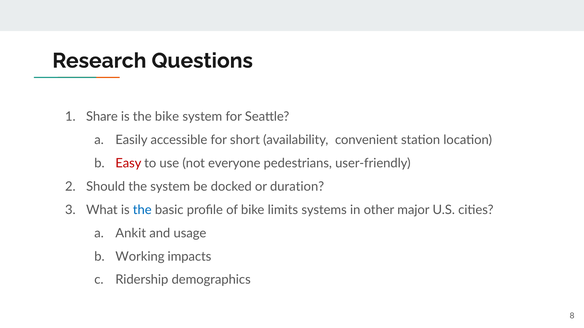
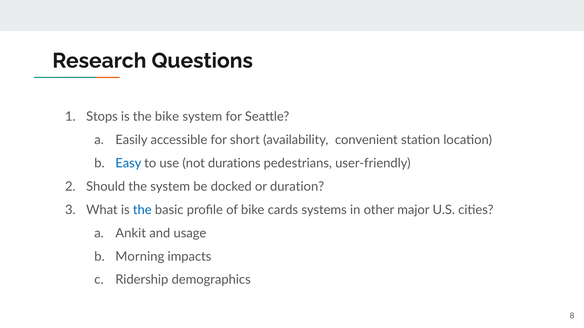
Share: Share -> Stops (102, 117)
Easy colour: red -> blue (128, 163)
everyone: everyone -> durations (234, 163)
limits: limits -> cards (283, 210)
Working: Working -> Morning (140, 257)
